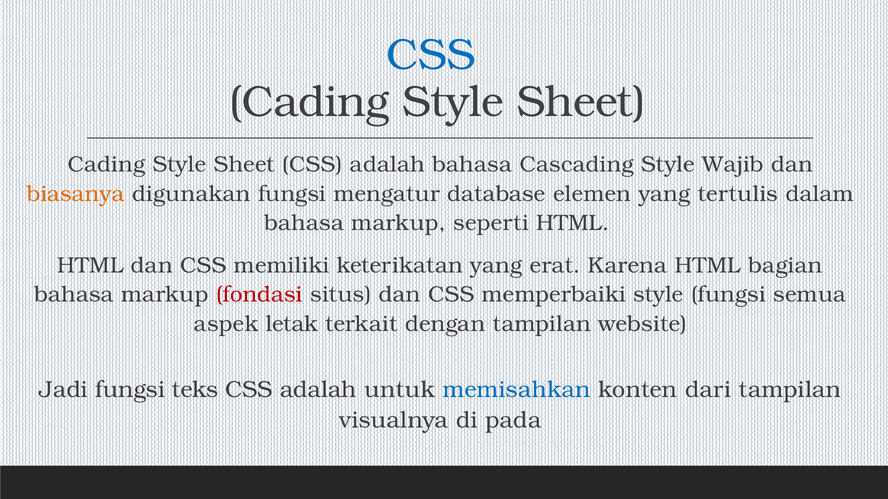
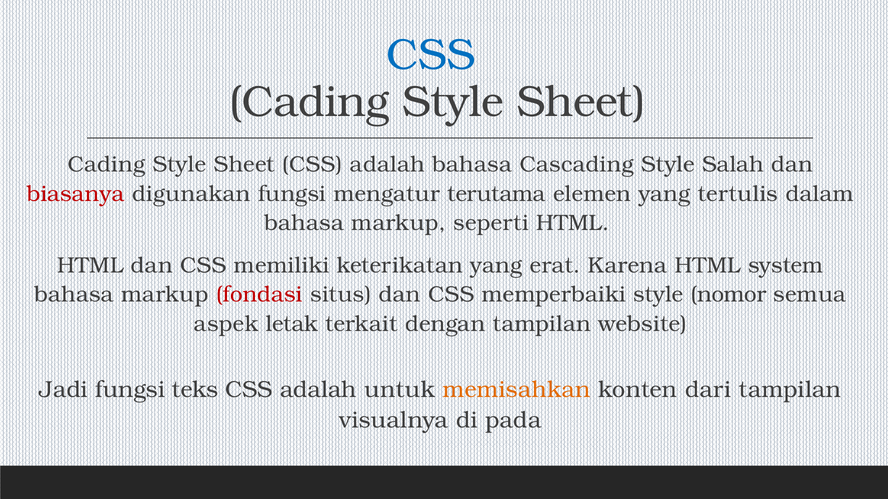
Wajib: Wajib -> Salah (733, 165)
biasanya colour: orange -> red (76, 194)
database: database -> terutama (497, 194)
bagian: bagian -> system (786, 266)
style fungsi: fungsi -> nomor (729, 295)
memisahkan colour: blue -> orange (517, 390)
